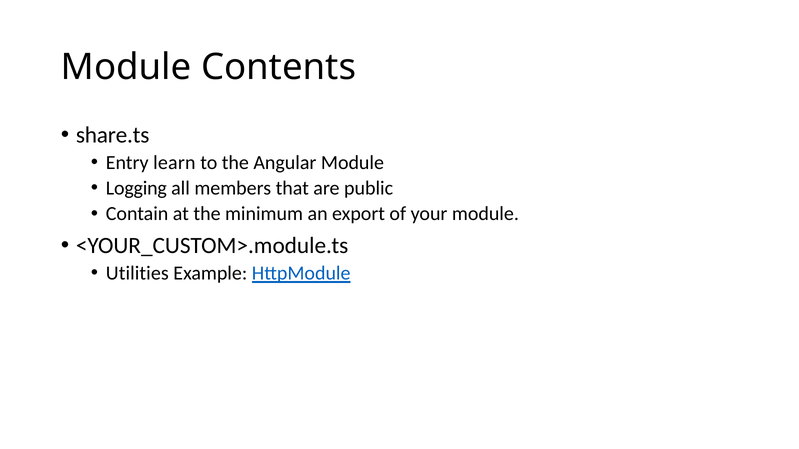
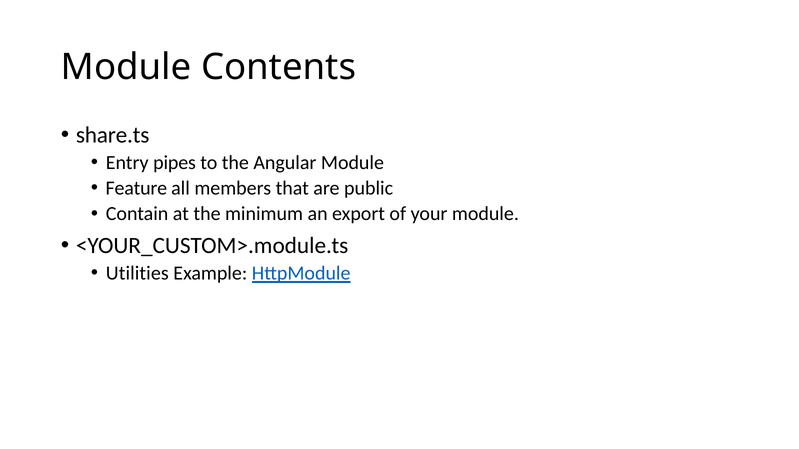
learn: learn -> pipes (175, 163)
Logging: Logging -> Feature (136, 188)
